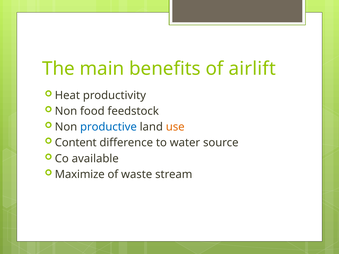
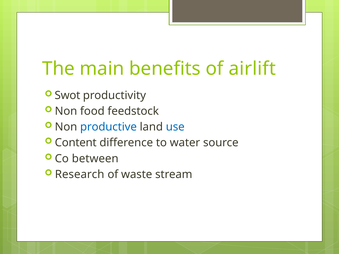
Heat: Heat -> Swot (67, 95)
use colour: orange -> blue (175, 127)
available: available -> between (95, 159)
Maximize: Maximize -> Research (80, 174)
